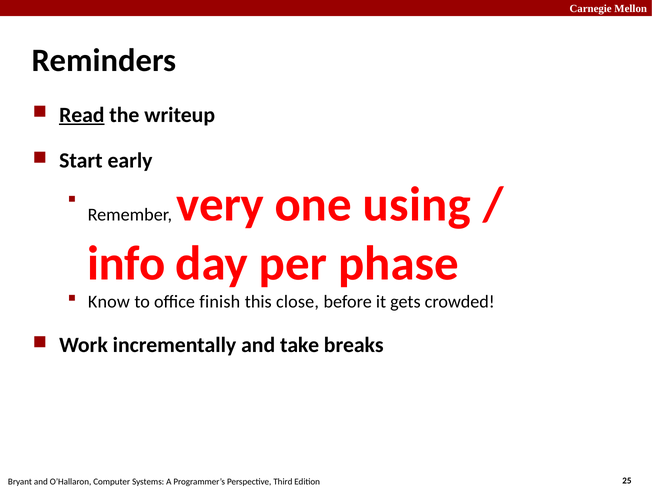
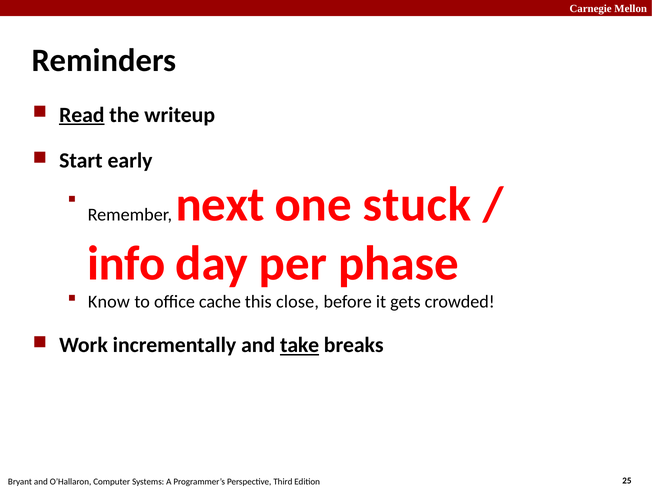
very: very -> next (220, 205)
using: using -> stuck (417, 205)
finish: finish -> cache (220, 302)
take underline: none -> present (300, 345)
